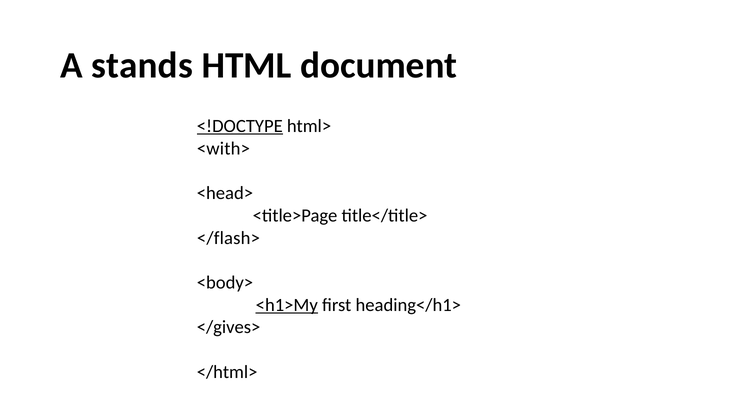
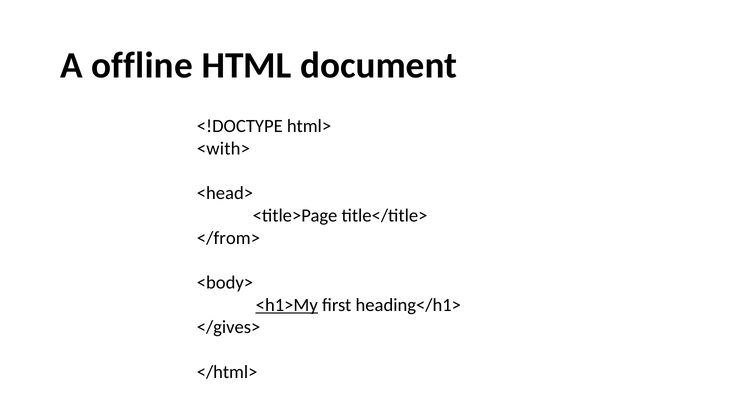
stands: stands -> offline (142, 65)
<!DOCTYPE underline: present -> none (240, 126)
</flash>: </flash> -> </from> (228, 238)
